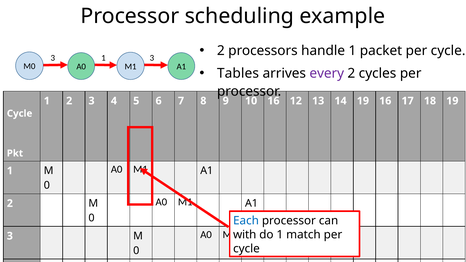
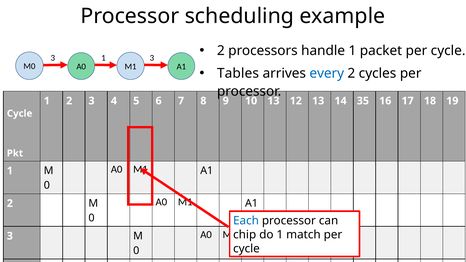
every colour: purple -> blue (327, 73)
10 16: 16 -> 13 (273, 101)
14 19: 19 -> 35 (363, 101)
with: with -> chip (245, 235)
